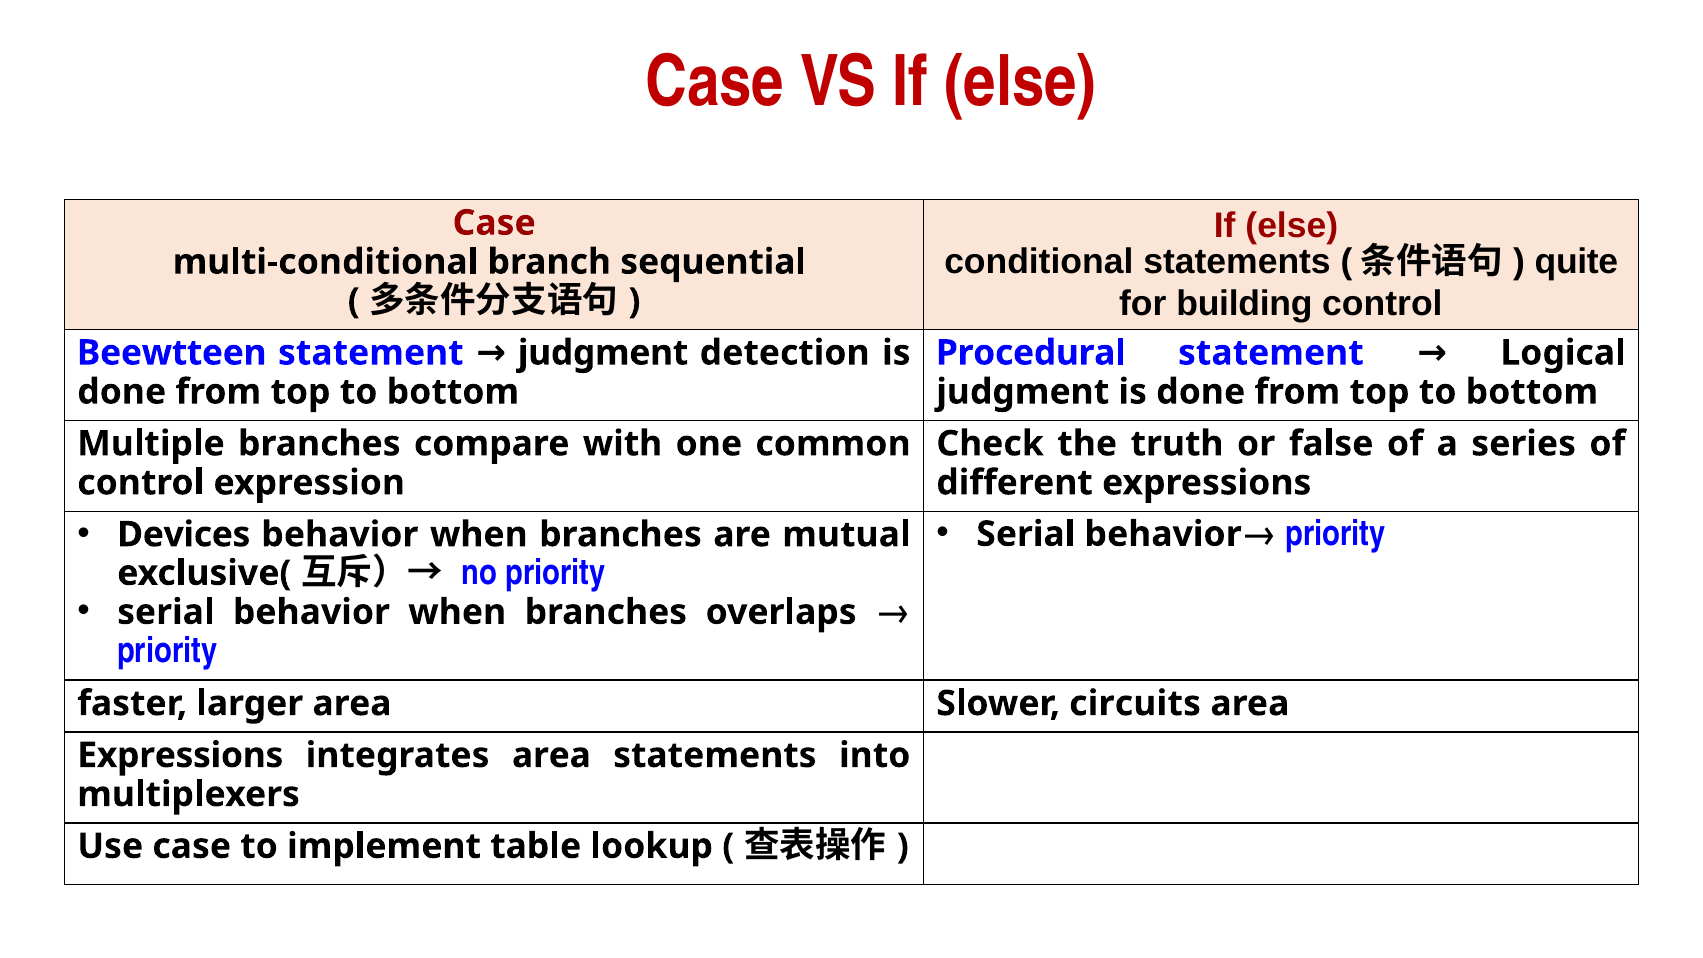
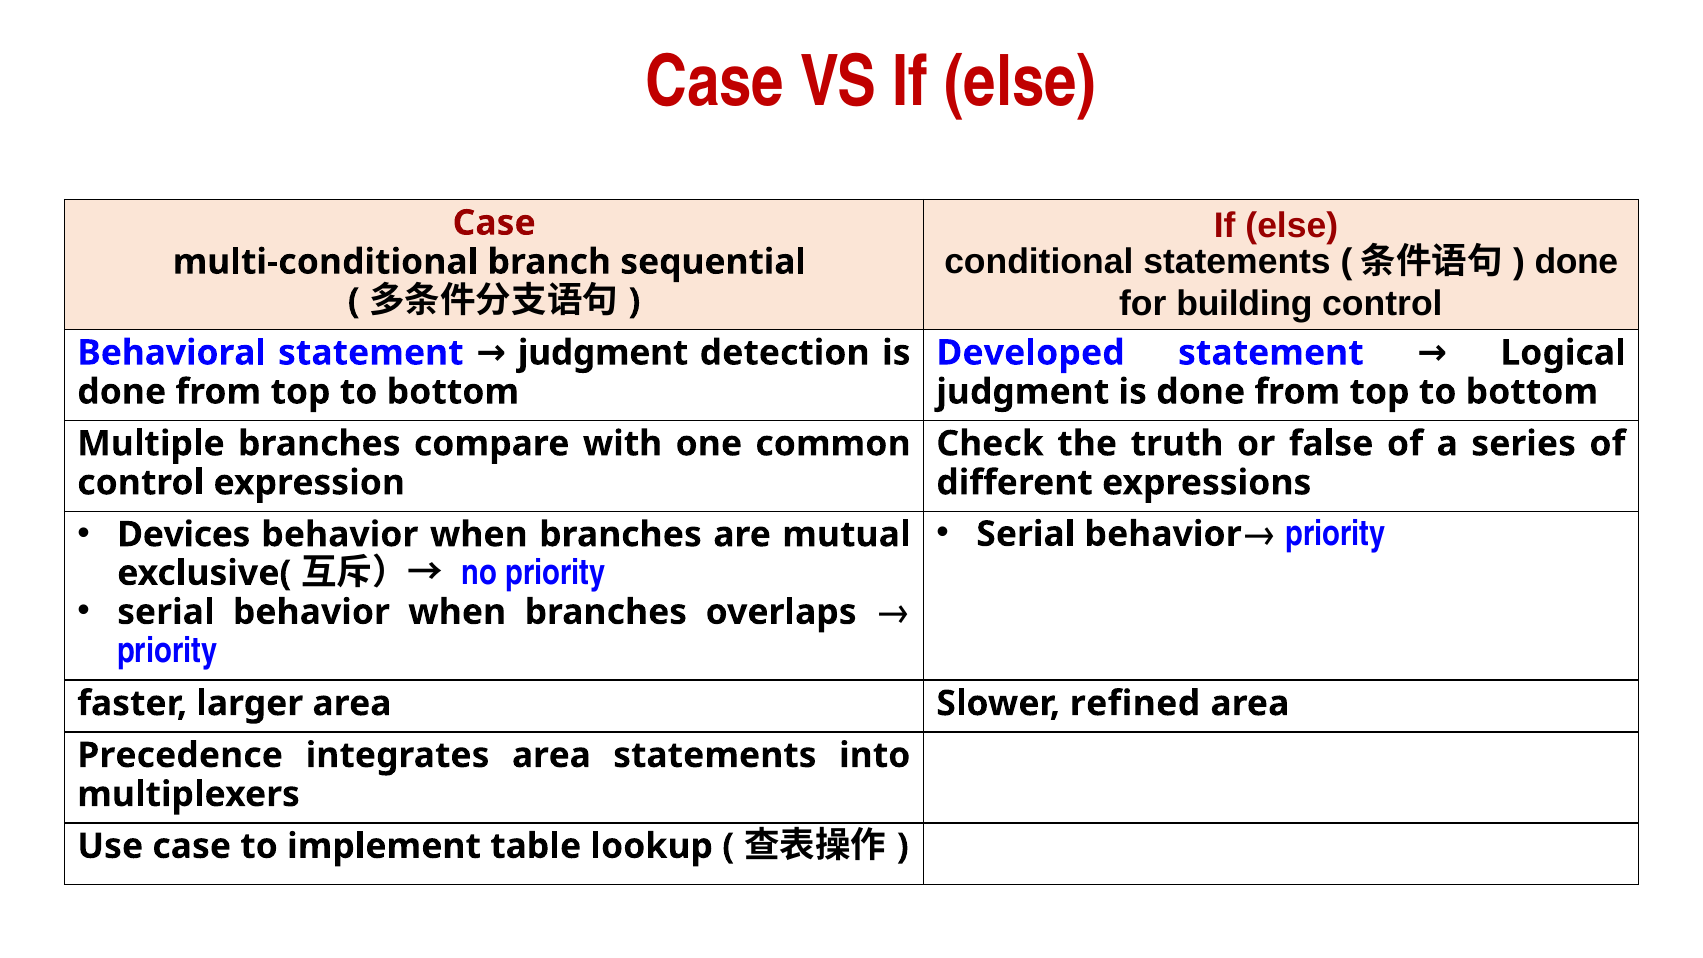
quite: quite -> done (1576, 262)
Beewtteen: Beewtteen -> Behavioral (172, 353)
Procedural: Procedural -> Developed (1031, 353)
circuits: circuits -> refined (1135, 703)
Expressions: Expressions -> Precedence (180, 755)
